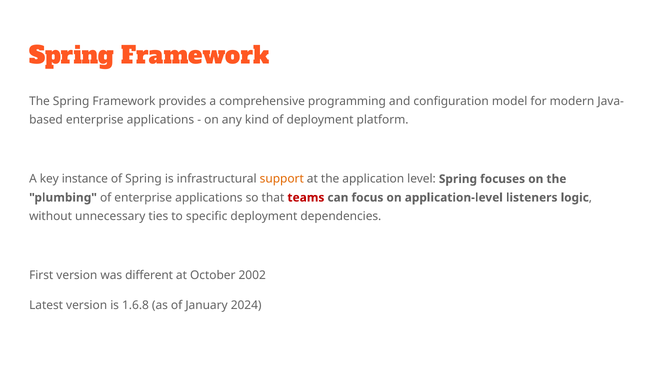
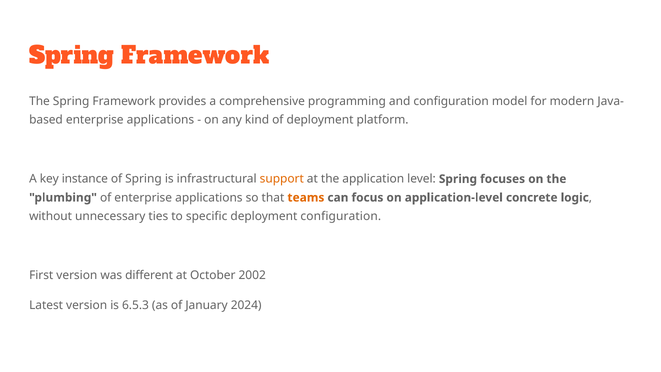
teams colour: red -> orange (306, 198)
listeners: listeners -> concrete (532, 198)
deployment dependencies: dependencies -> configuration (341, 216)
1.6.8: 1.6.8 -> 6.5.3 (135, 305)
